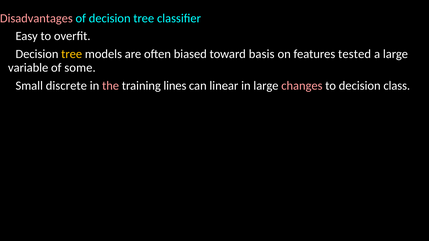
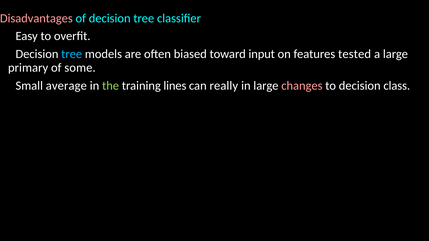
tree colour: yellow -> light blue (72, 54)
basis: basis -> input (262, 54)
variable: variable -> primary (28, 68)
discrete: discrete -> average (66, 86)
the colour: pink -> light green (111, 86)
linear: linear -> really (224, 86)
